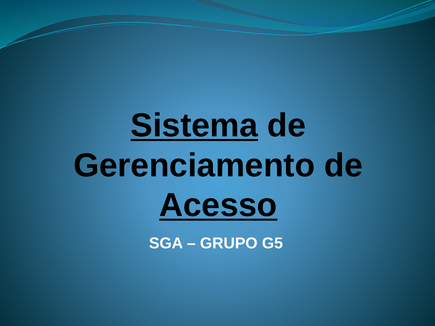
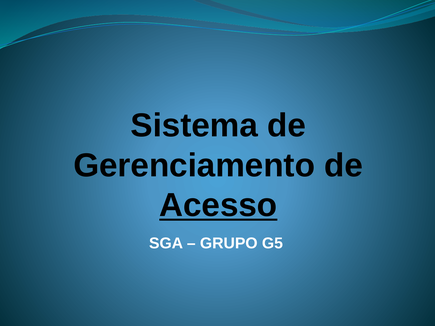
Sistema underline: present -> none (194, 126)
